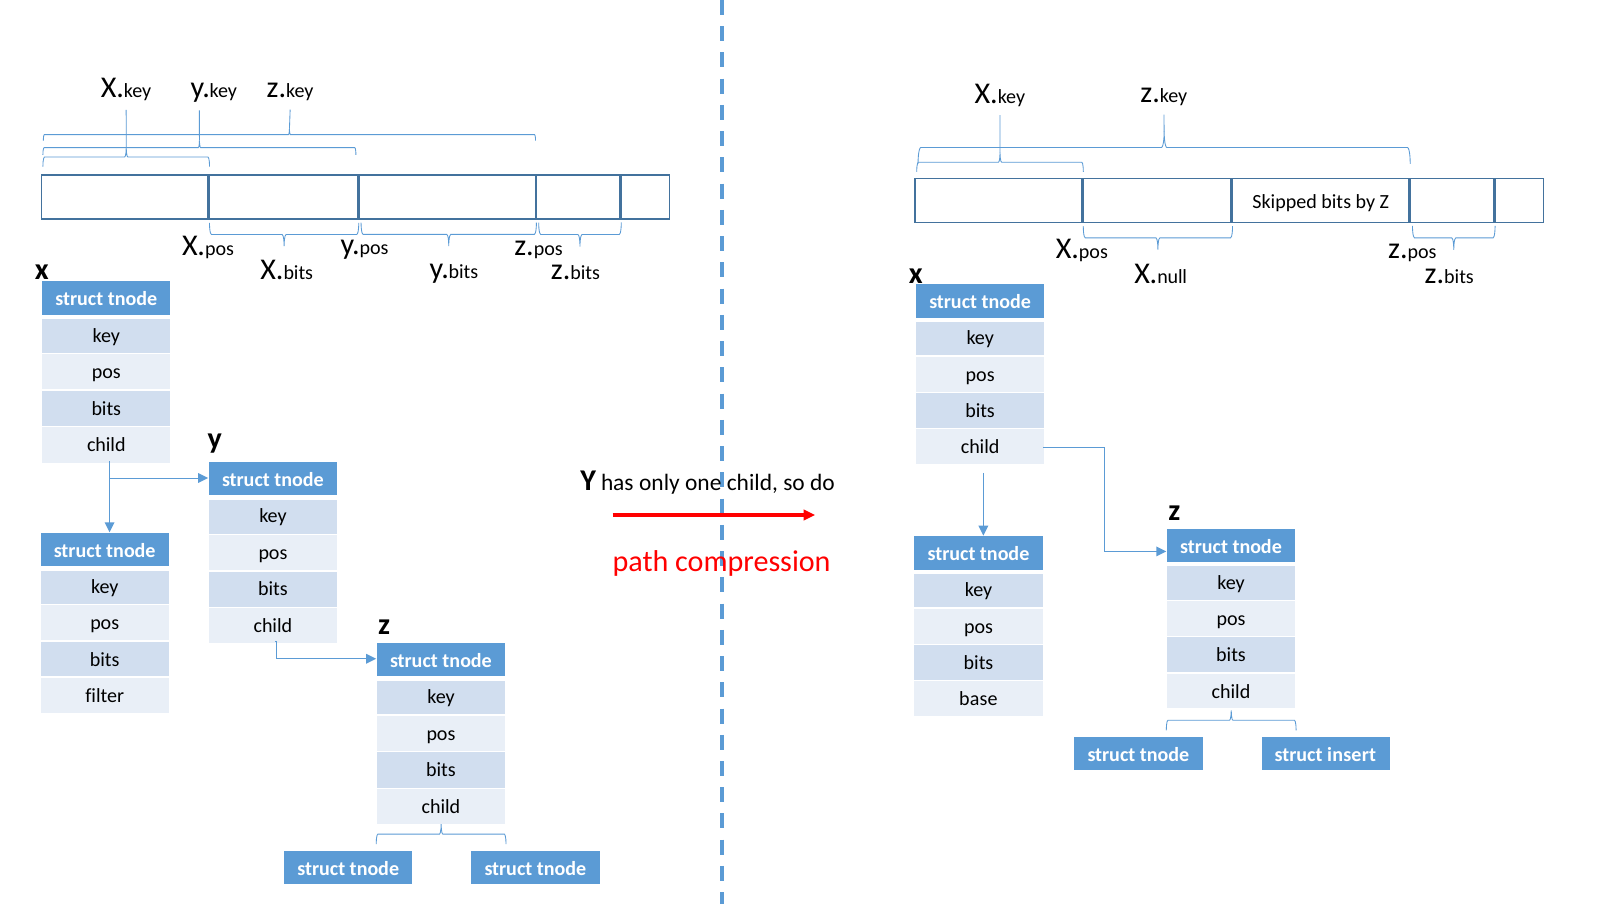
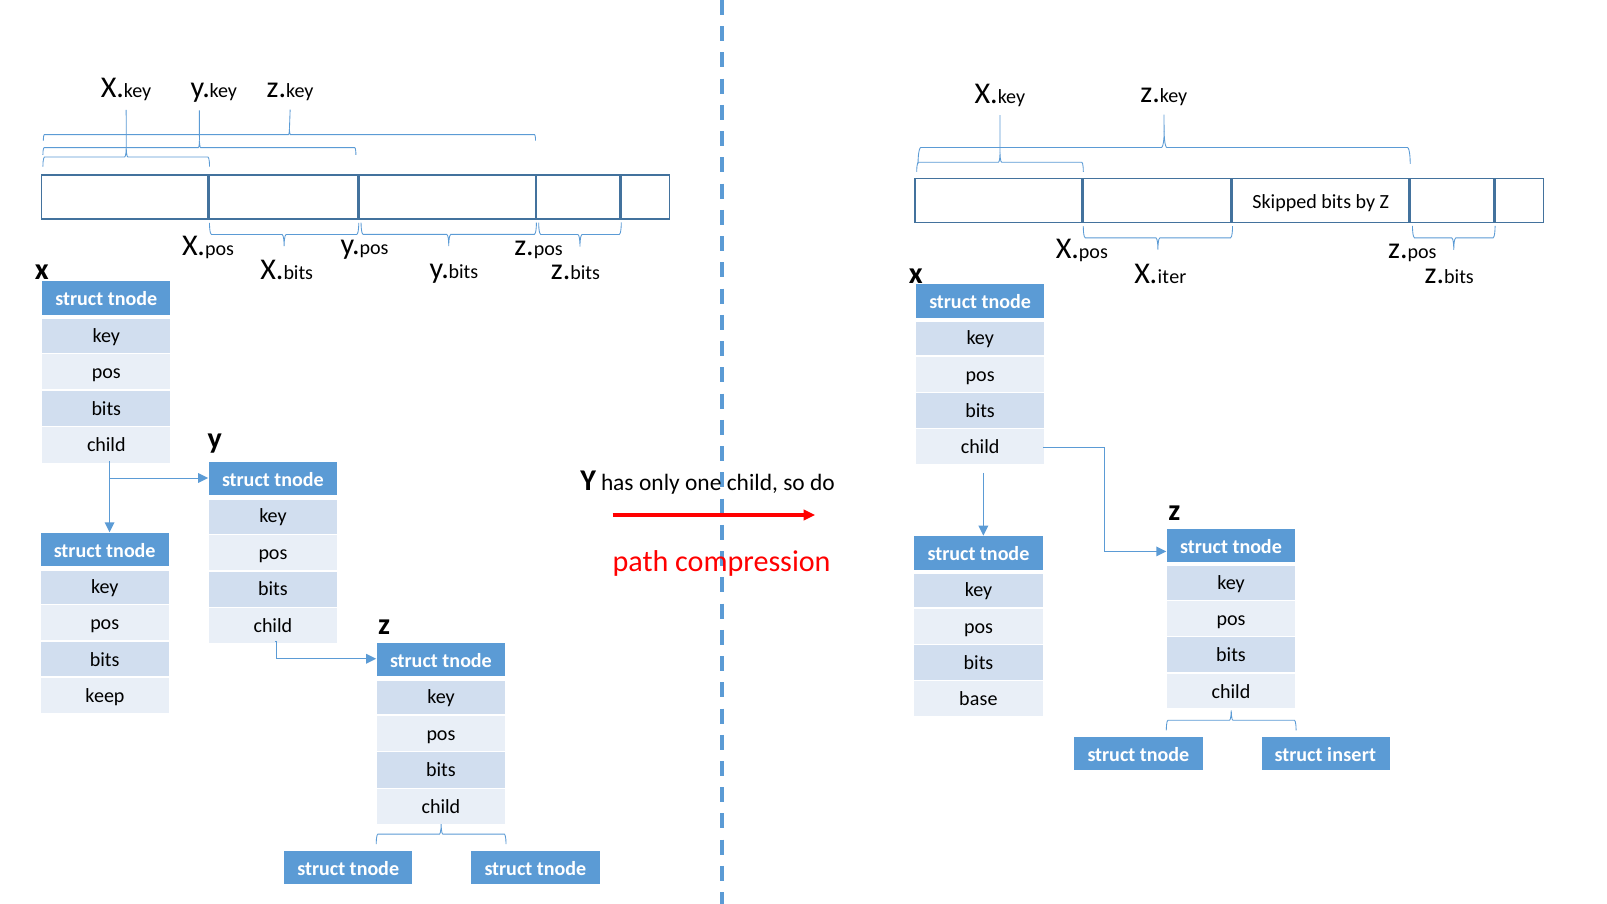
null: null -> iter (1172, 277)
filter: filter -> keep (105, 696)
